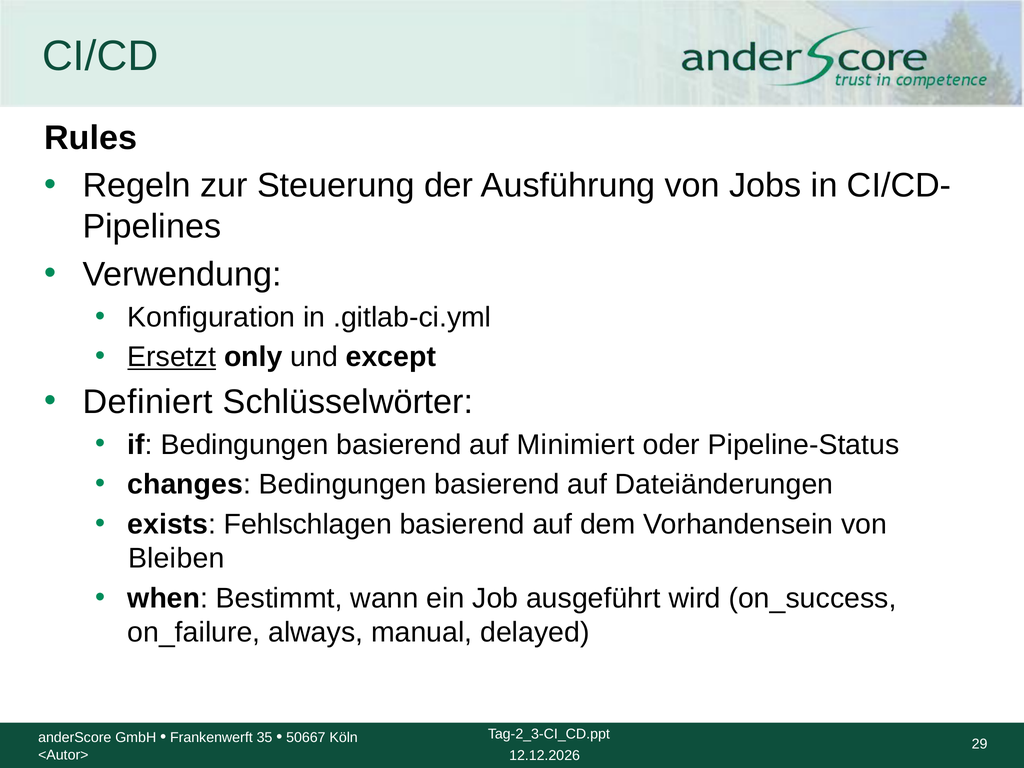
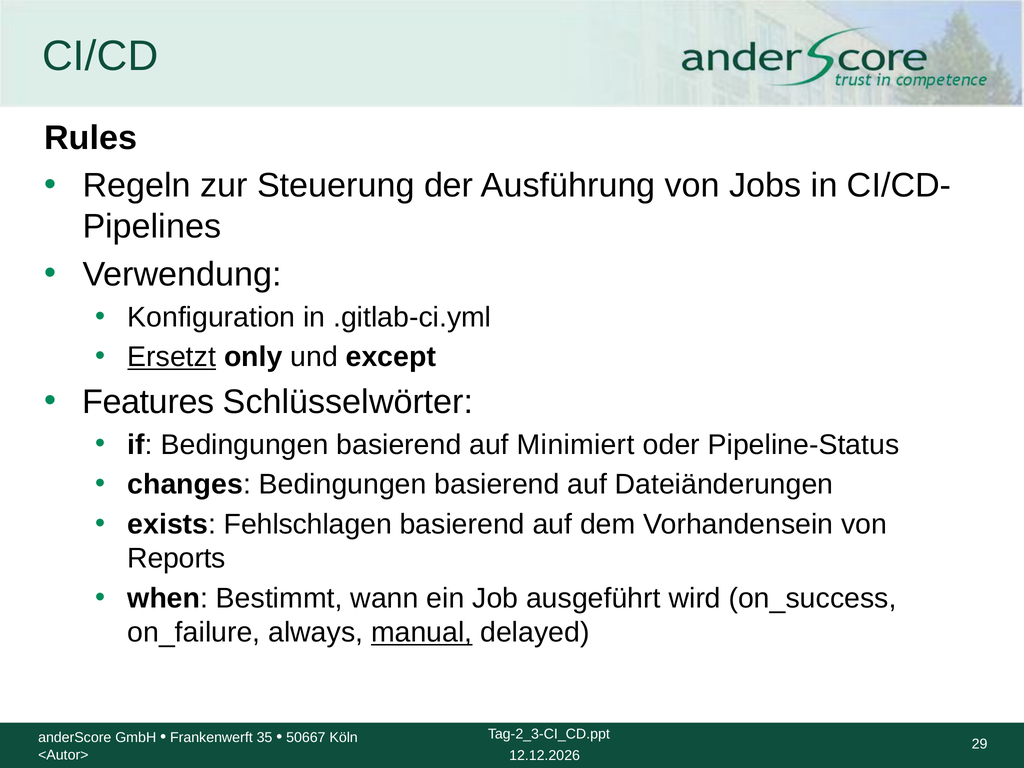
Definiert: Definiert -> Features (148, 402)
Bleiben: Bleiben -> Reports (177, 558)
manual underline: none -> present (422, 632)
